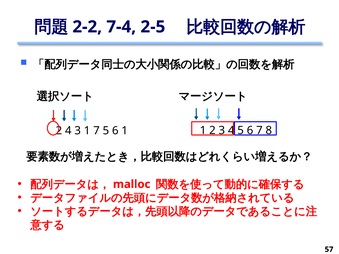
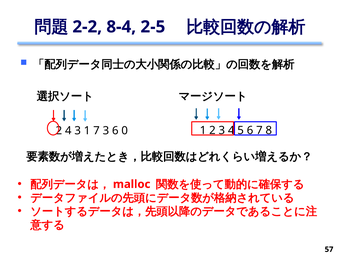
7-4: 7-4 -> 8-4 (121, 27)
7 5: 5 -> 3 (106, 131)
6 1: 1 -> 0 (125, 131)
